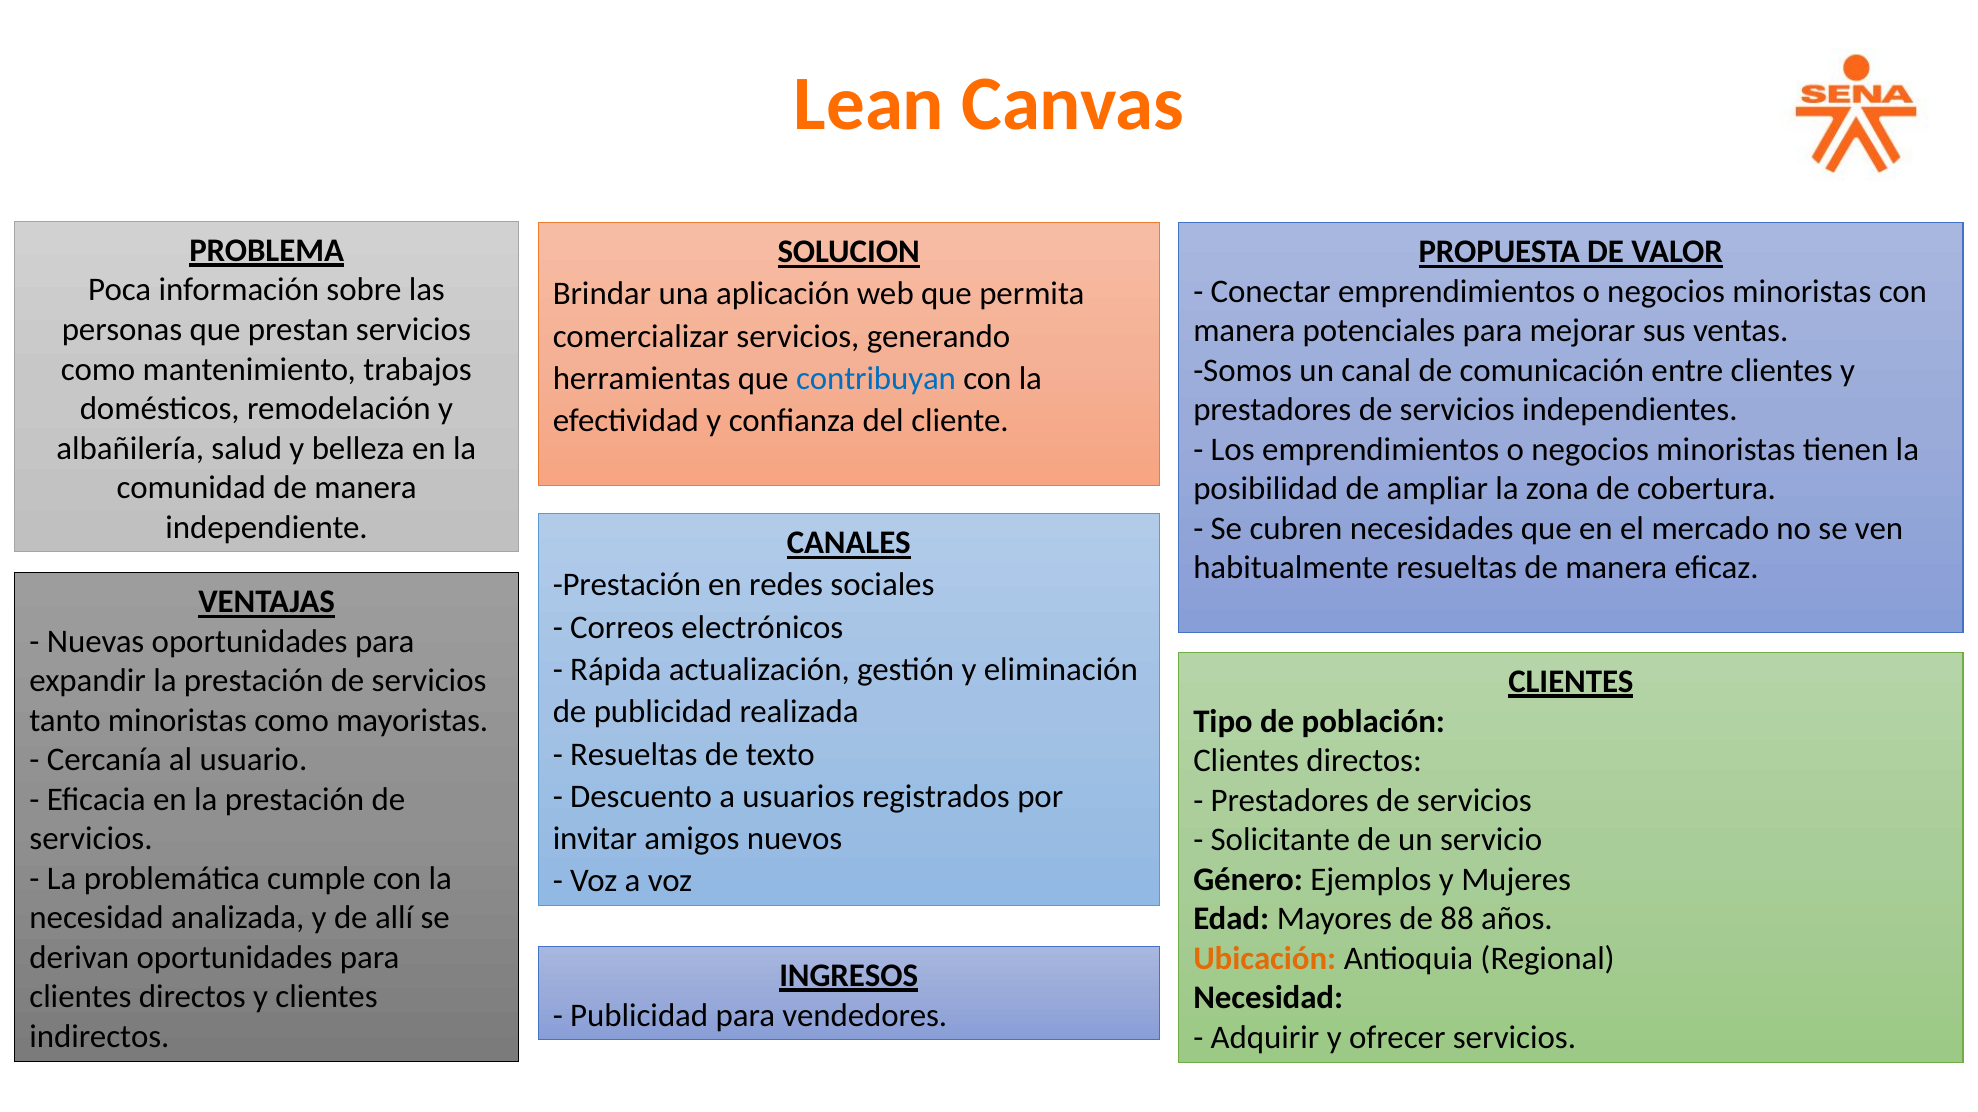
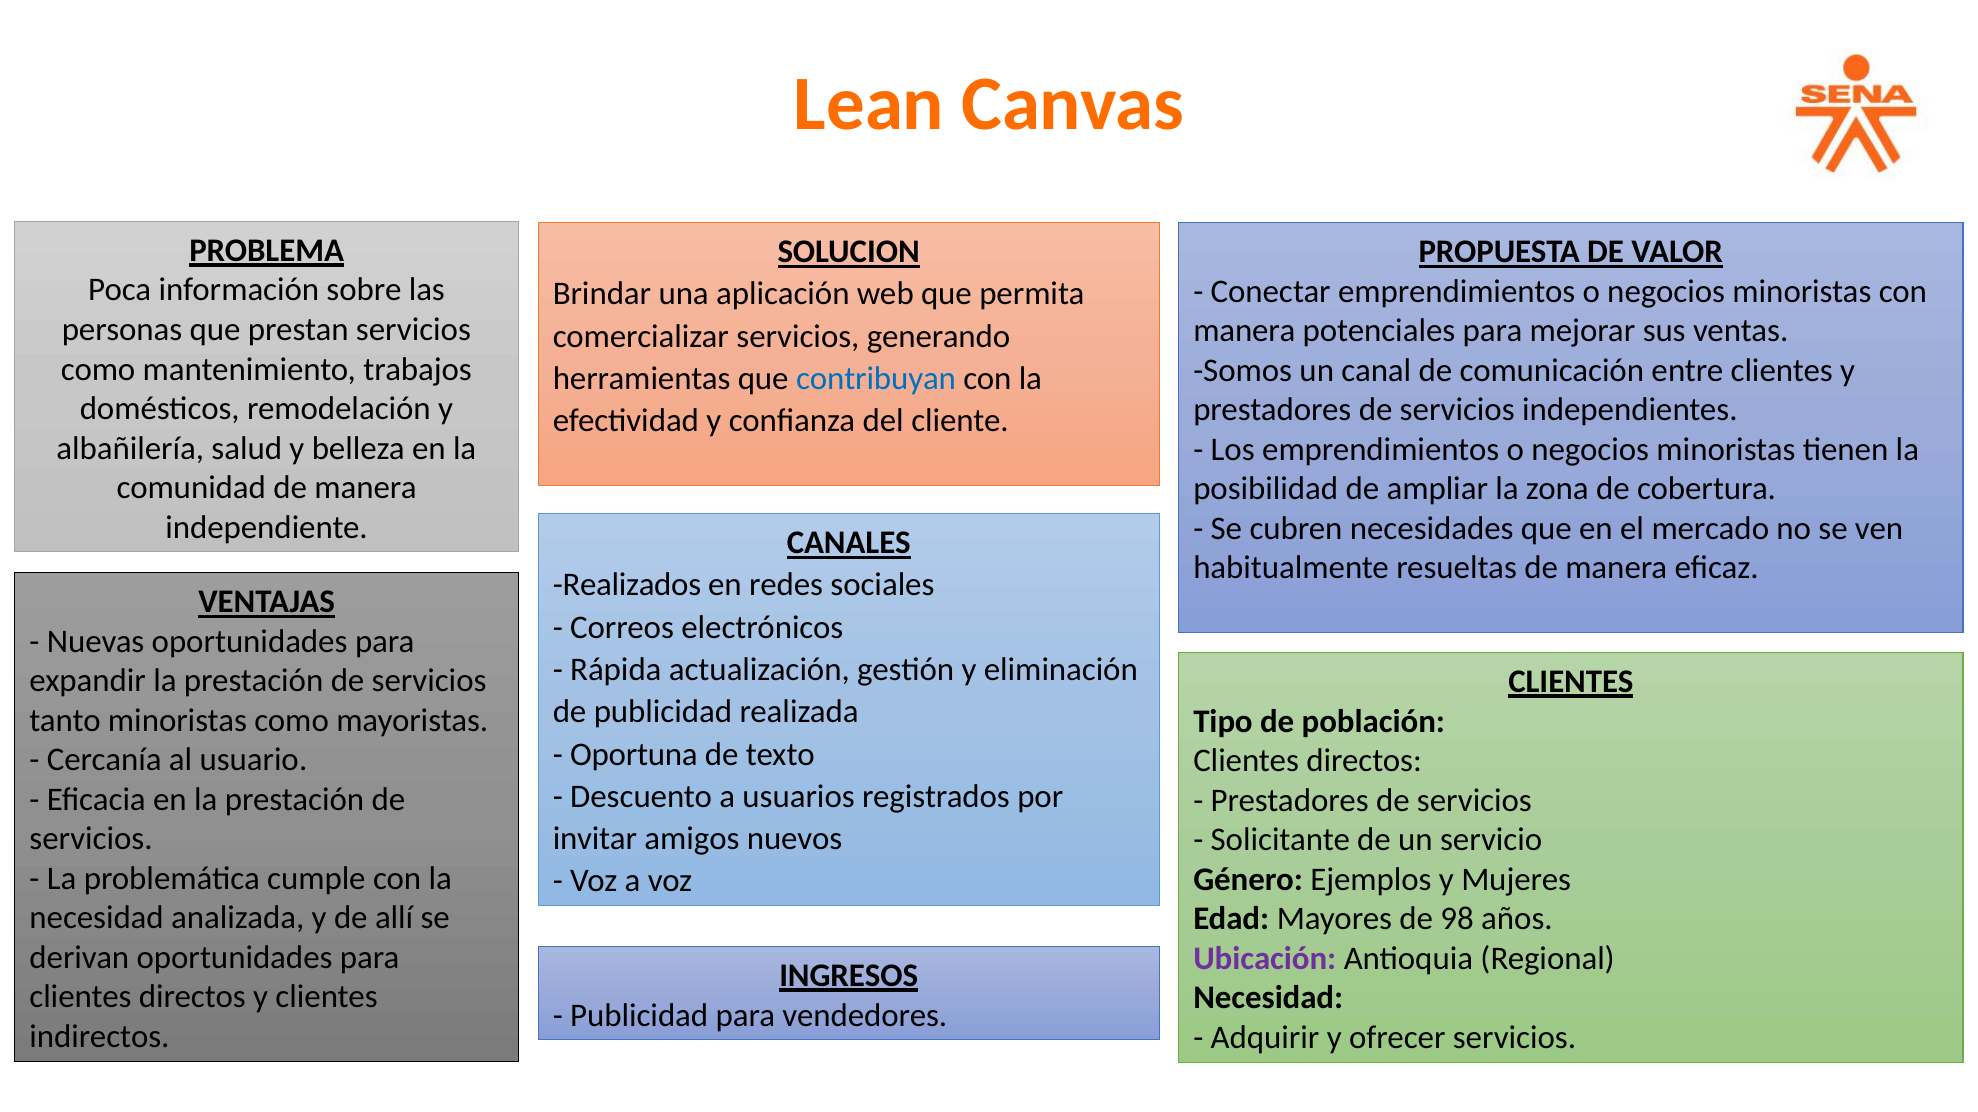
Prestación: Prestación -> Realizados (627, 585)
Resueltas: Resueltas -> Oportuna (634, 755)
88: 88 -> 98 (1457, 919)
Ubicación colour: orange -> purple (1265, 959)
